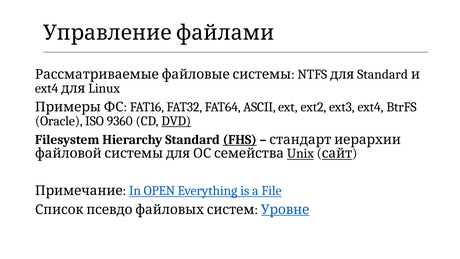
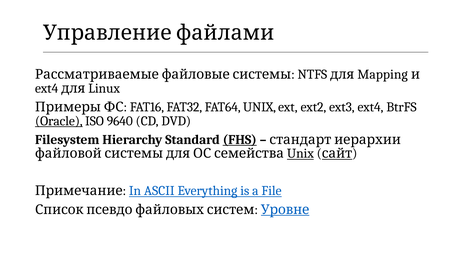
для Standard: Standard -> Mapping (383, 74)
FAT64 ASCII: ASCII -> UNIX (259, 107)
Oracle underline: none -> present (59, 121)
9360: 9360 -> 9640 (120, 121)
DVD underline: present -> none (176, 121)
OPEN: OPEN -> ASCII (159, 191)
